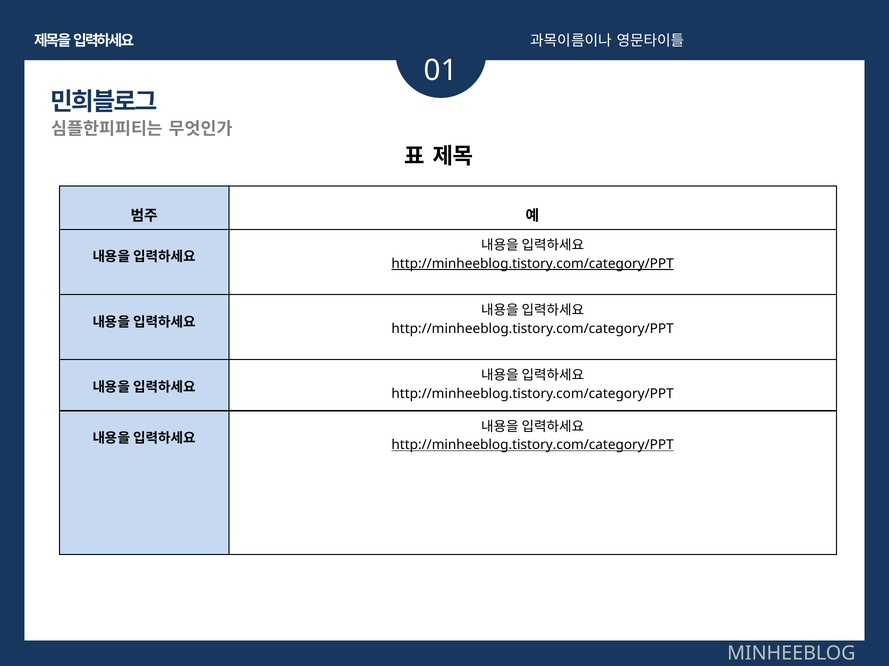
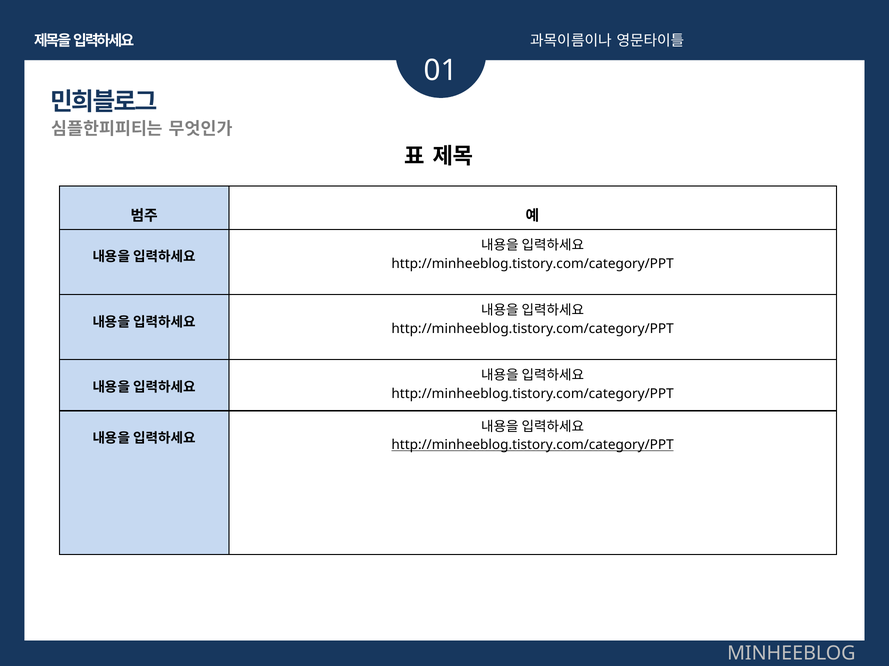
http://minheeblog.tistory.com/category/PPT underline: present -> none (533, 264)
